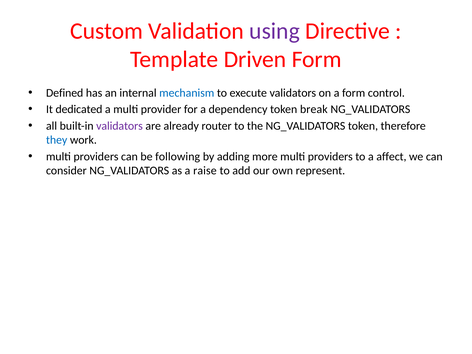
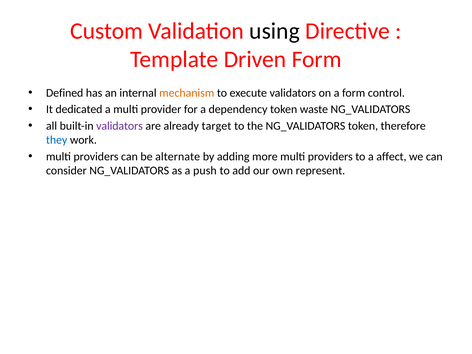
using colour: purple -> black (275, 31)
mechanism colour: blue -> orange (187, 93)
break: break -> waste (314, 109)
router: router -> target (216, 126)
following: following -> alternate (178, 157)
raise: raise -> push (205, 171)
